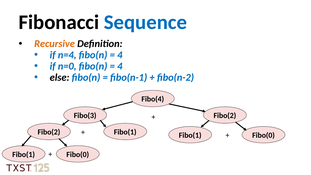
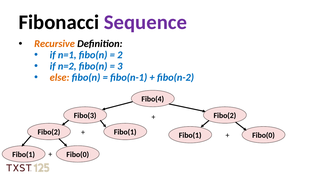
Sequence colour: blue -> purple (145, 22)
n=4: n=4 -> n=1 (67, 55)
4: 4 -> 2 (120, 55)
n=0: n=0 -> n=2 (67, 66)
4: 4 -> 3 (120, 66)
else colour: black -> orange (60, 77)
